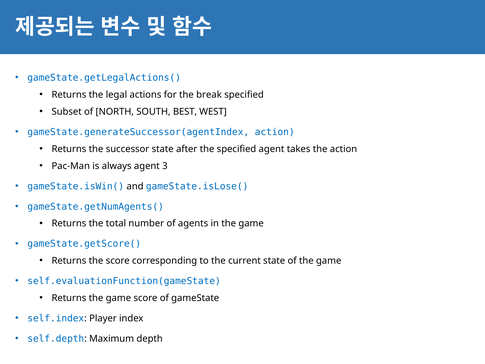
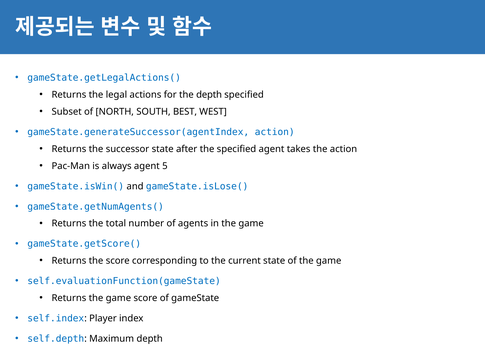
the break: break -> depth (209, 95)
3: 3 -> 5 (165, 166)
